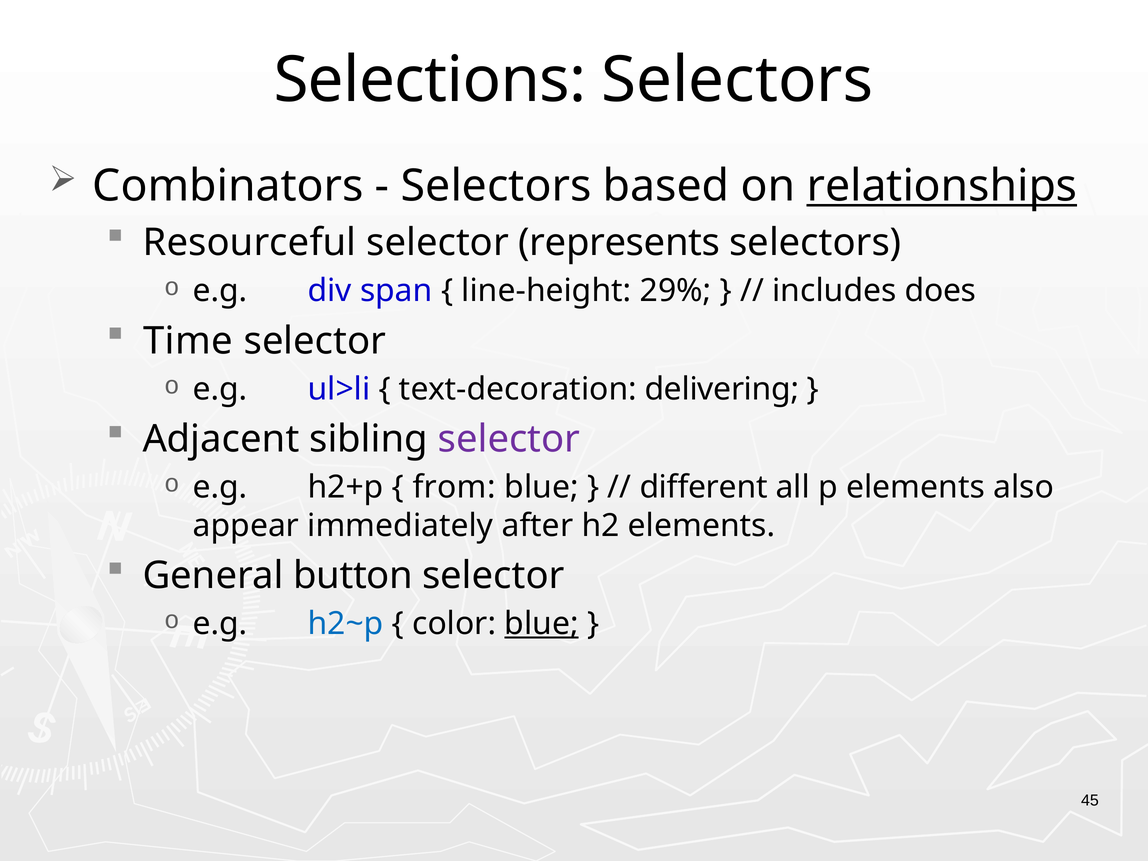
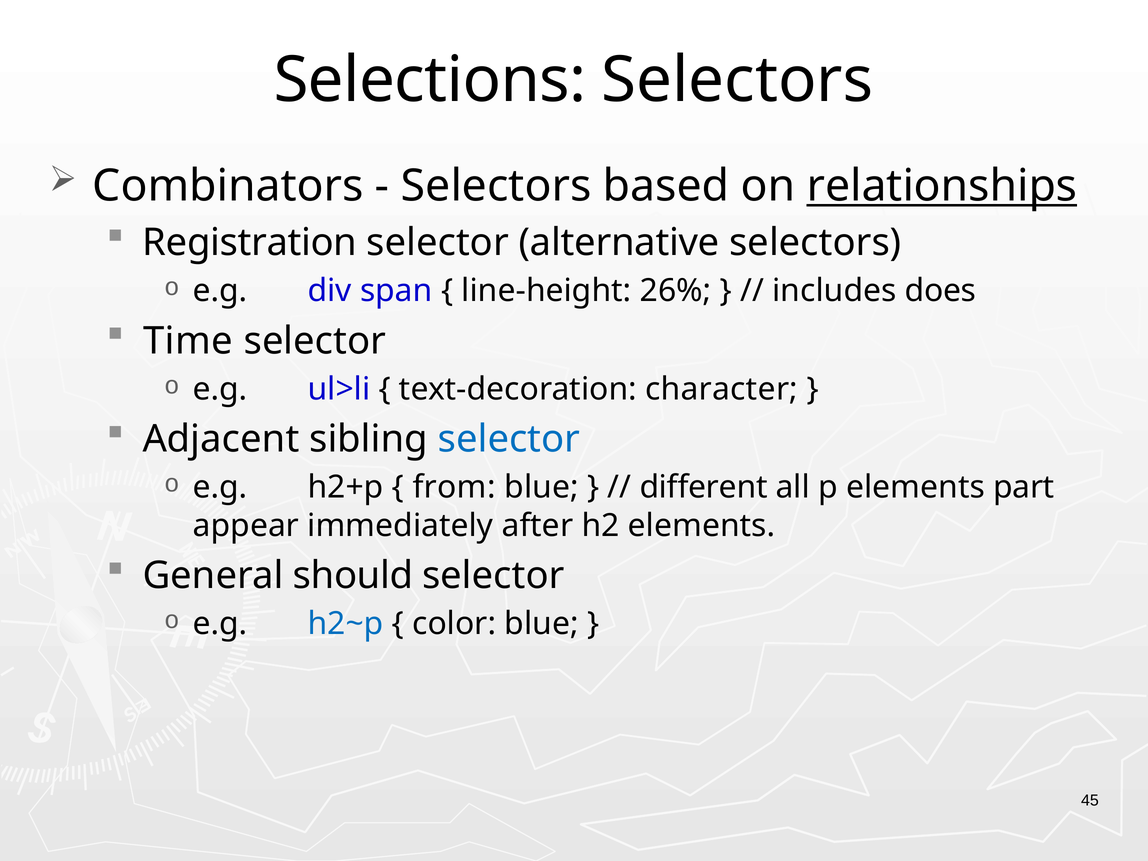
Resourceful: Resourceful -> Registration (250, 243)
represents: represents -> alternative (619, 243)
29%: 29% -> 26% (676, 291)
delivering: delivering -> character (722, 389)
selector colour: purple -> blue (509, 439)
also: also -> part (1024, 487)
button: button -> should (353, 576)
blue underline: present -> none (542, 624)
